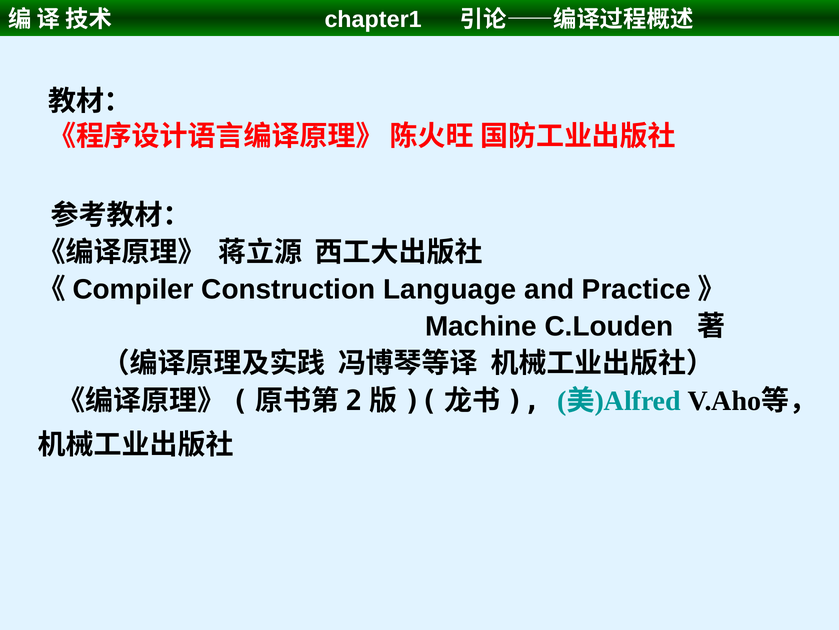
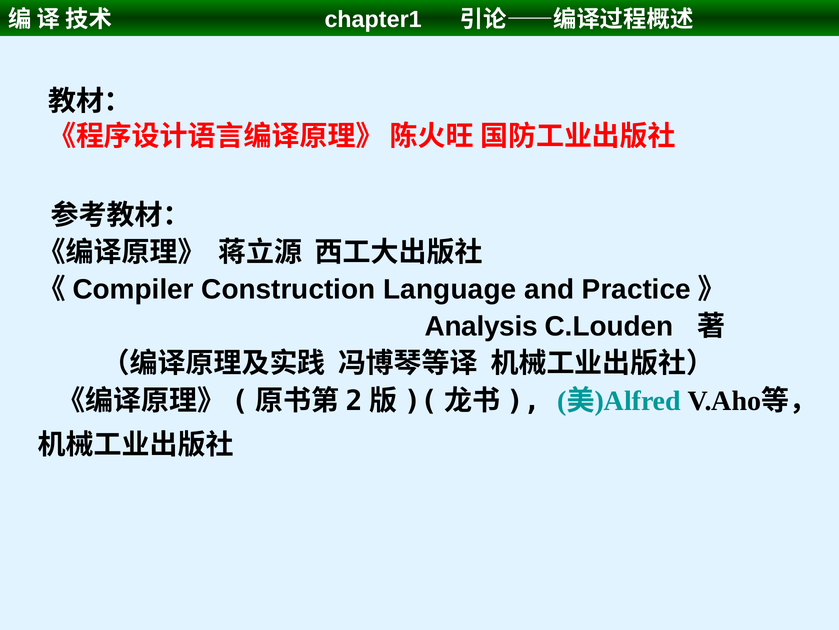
Machine: Machine -> Analysis (481, 326)
